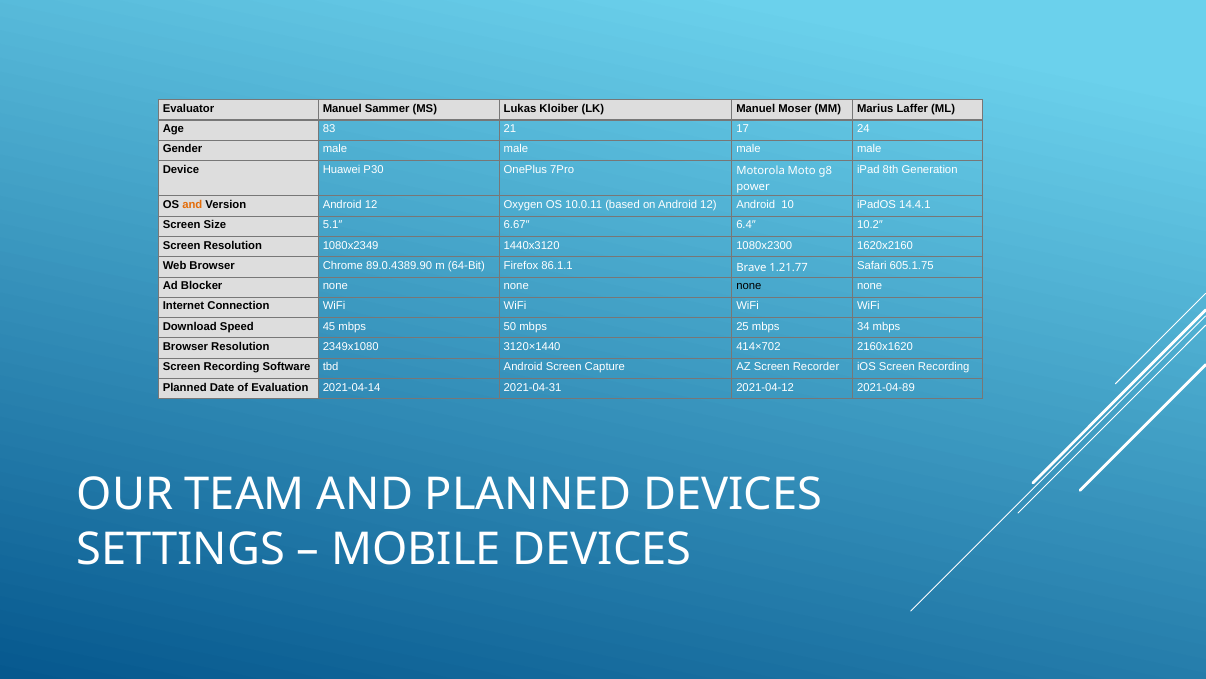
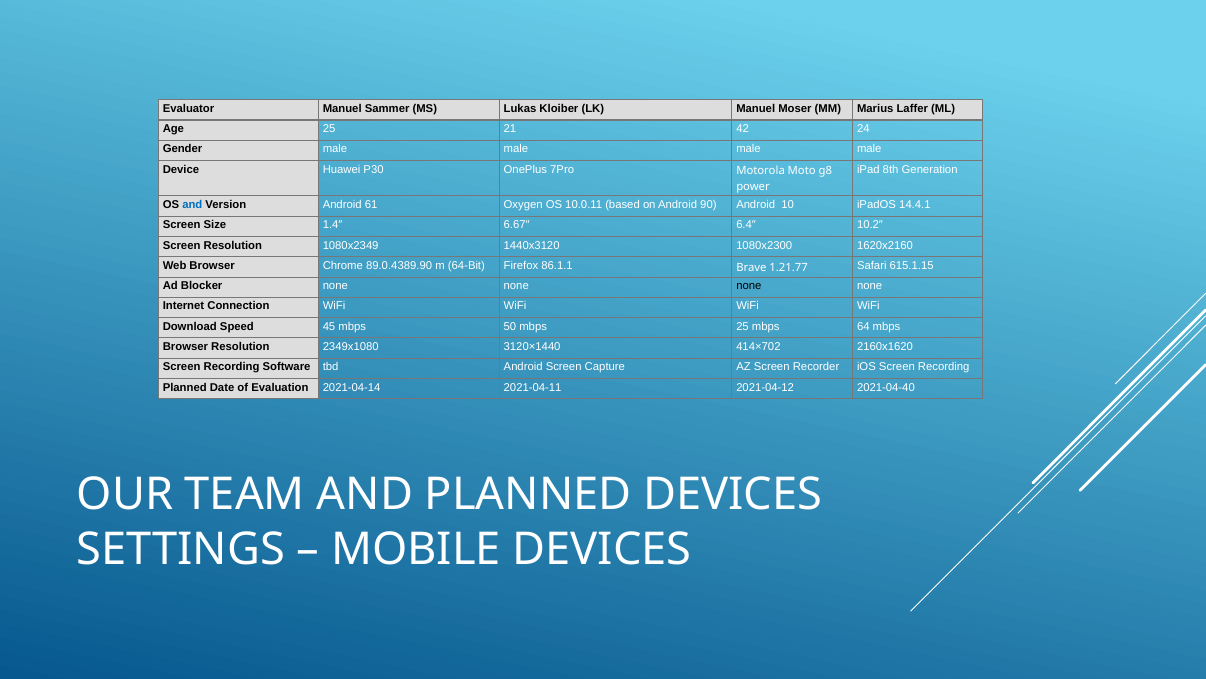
Age 83: 83 -> 25 (329, 129)
17: 17 -> 42 (743, 129)
and colour: orange -> blue (192, 205)
Version Android 12: 12 -> 61 (371, 205)
on Android 12: 12 -> 90 (708, 205)
5.1″: 5.1″ -> 1.4″ (333, 225)
605.1.75: 605.1.75 -> 615.1.15 (912, 265)
34: 34 -> 64 (863, 326)
2021-04-31: 2021-04-31 -> 2021-04-11 (533, 387)
2021-04-89: 2021-04-89 -> 2021-04-40 (886, 387)
